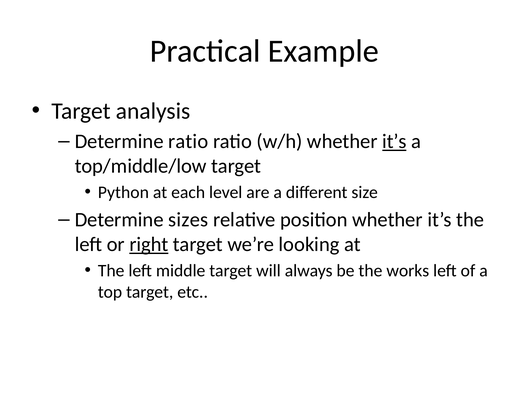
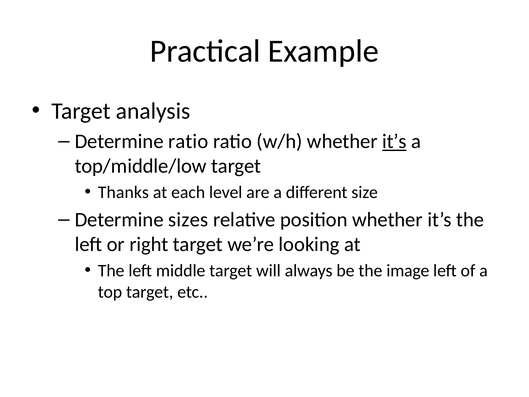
Python: Python -> Thanks (123, 192)
right underline: present -> none (149, 244)
works: works -> image (408, 271)
